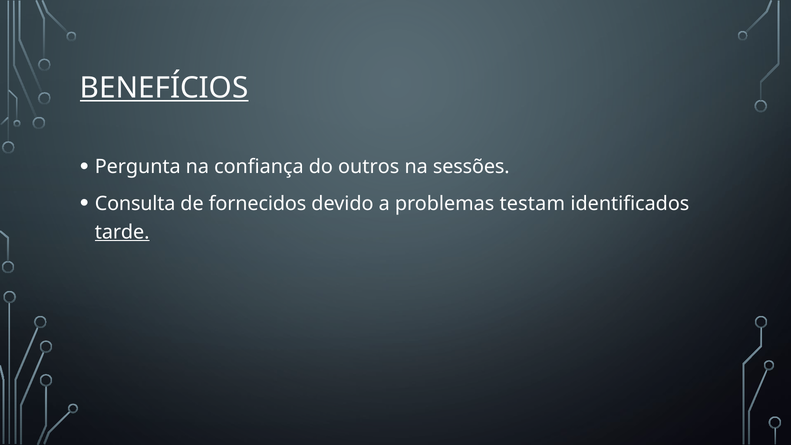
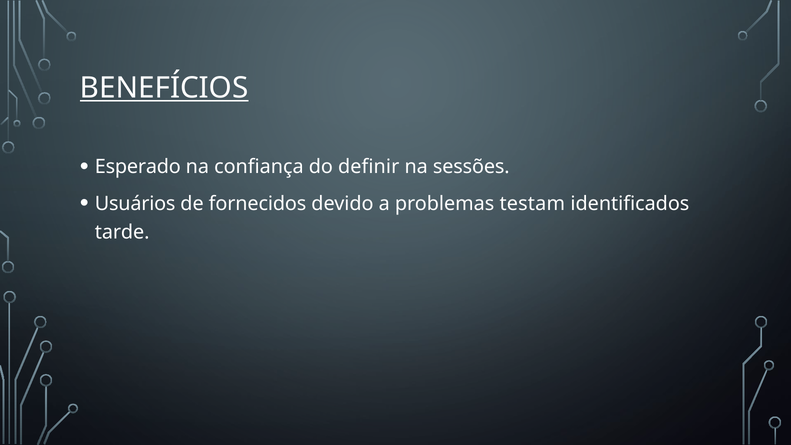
Pergunta: Pergunta -> Esperado (138, 167)
outros: outros -> definir (369, 167)
Consulta: Consulta -> Usuários (135, 204)
tarde underline: present -> none (122, 232)
